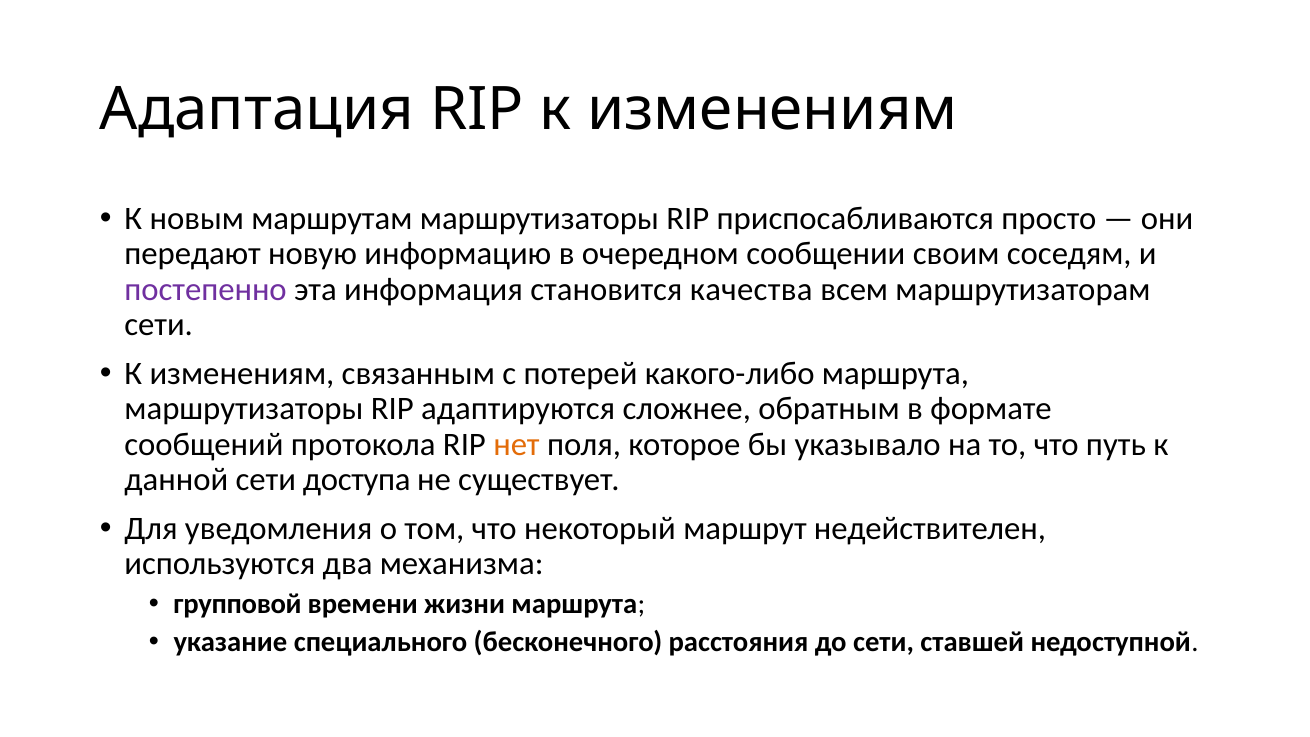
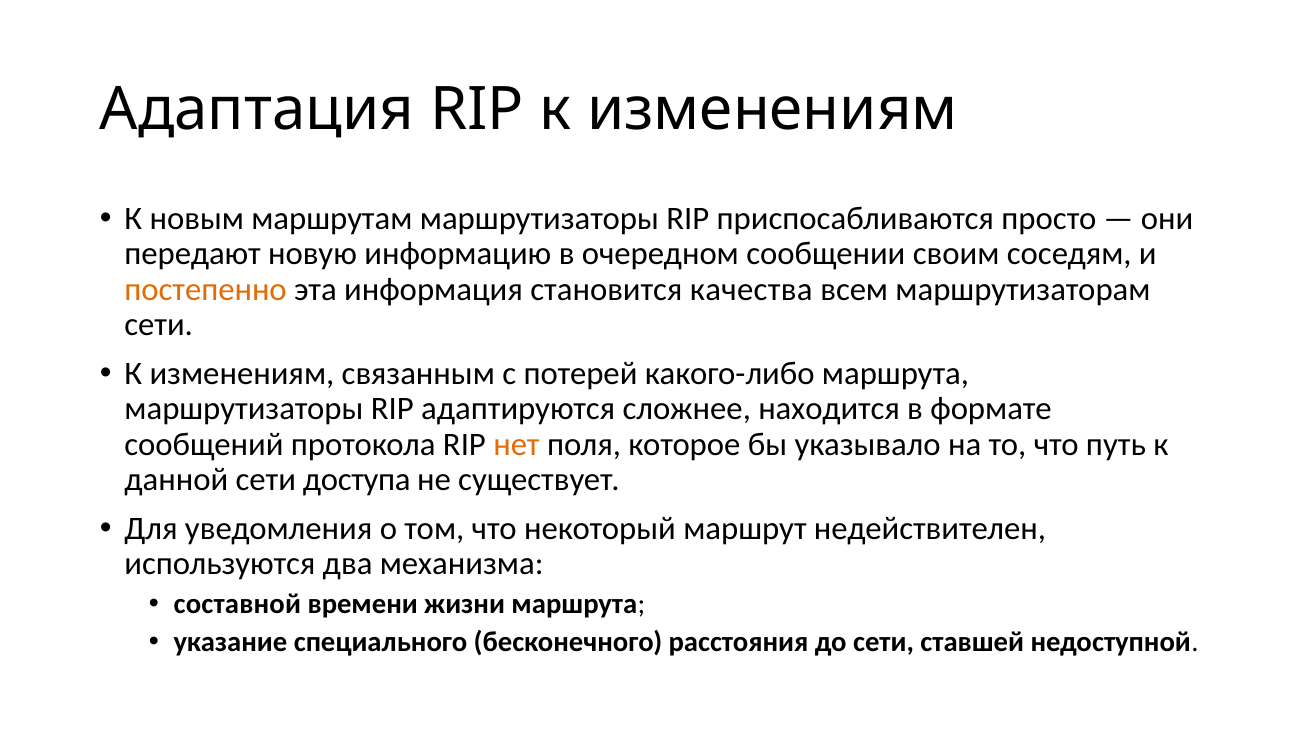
постепенно colour: purple -> orange (206, 289)
обратным: обратным -> находится (829, 409)
групповой: групповой -> составной (237, 604)
